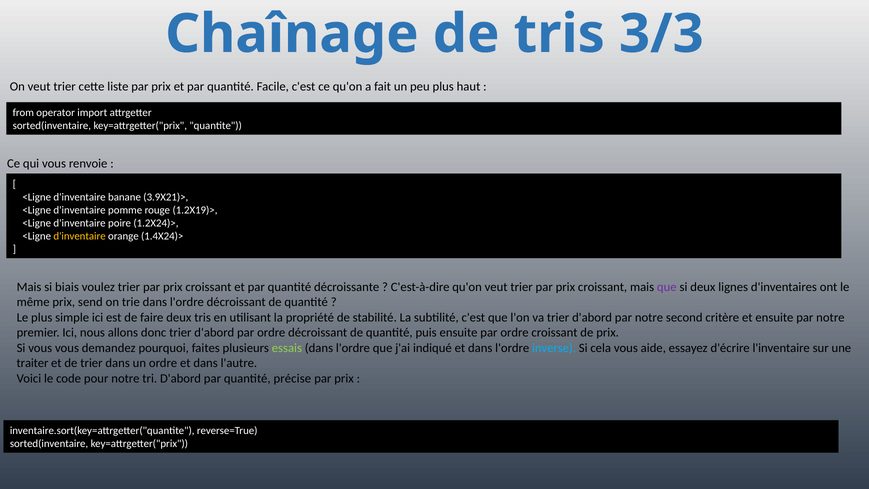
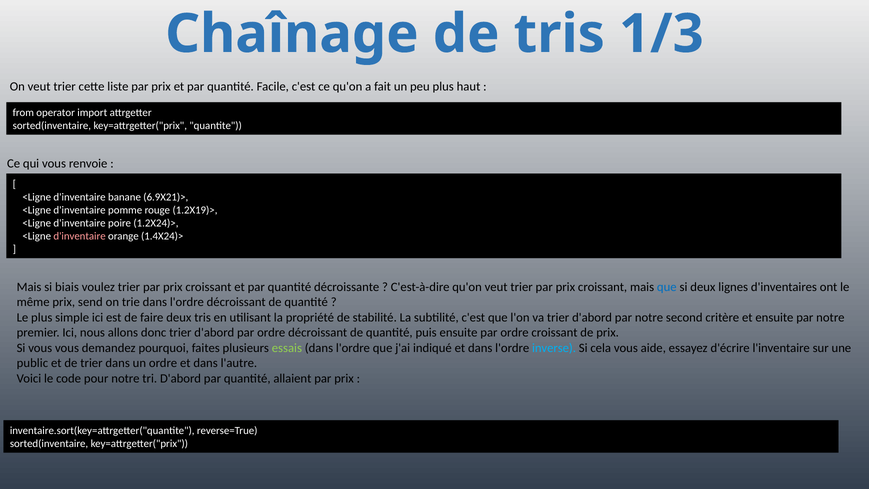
3/3: 3/3 -> 1/3 (661, 34)
3.9X21)>: 3.9X21)> -> 6.9X21)> (166, 197)
d'inventaire colour: yellow -> pink (80, 236)
que colour: purple -> blue (667, 287)
traiter: traiter -> public (32, 363)
précise: précise -> allaient (292, 378)
